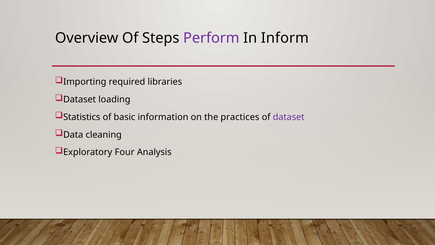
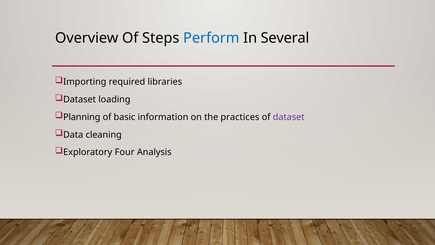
Perform colour: purple -> blue (211, 38)
Inform: Inform -> Several (285, 38)
Statistics: Statistics -> Planning (82, 117)
